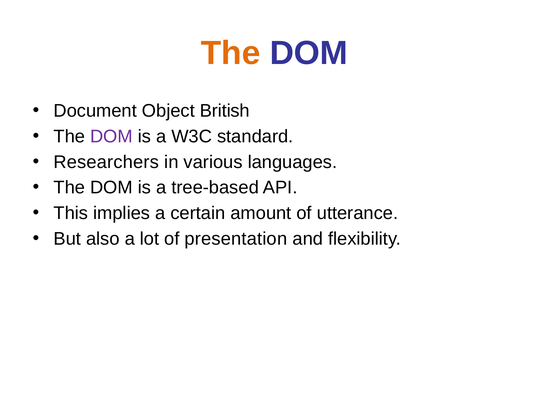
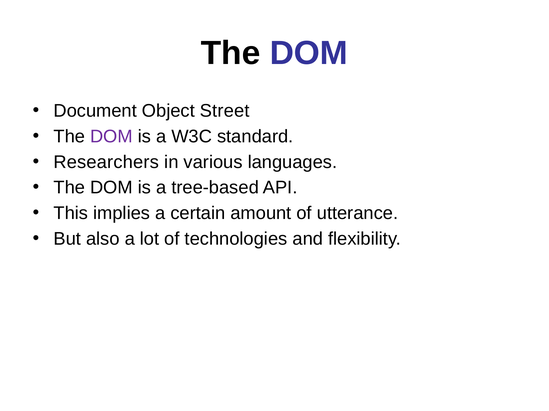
The colour: orange -> black (231, 53)
British: British -> Street (225, 111)
presentation: presentation -> technologies (236, 239)
